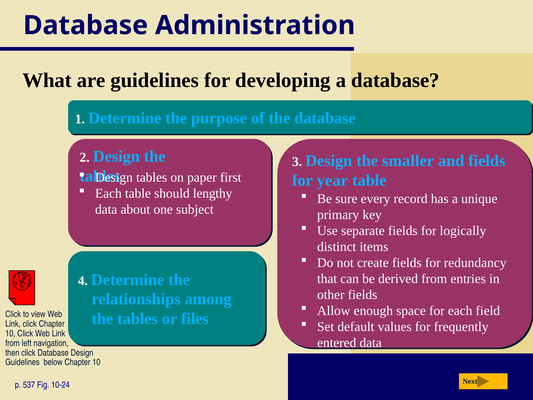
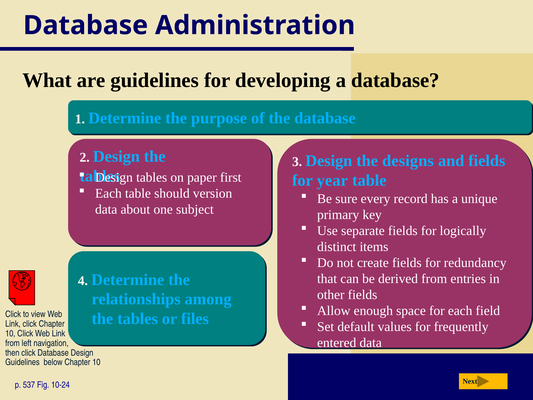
smaller: smaller -> designs (408, 161)
lengthy: lengthy -> version (213, 193)
